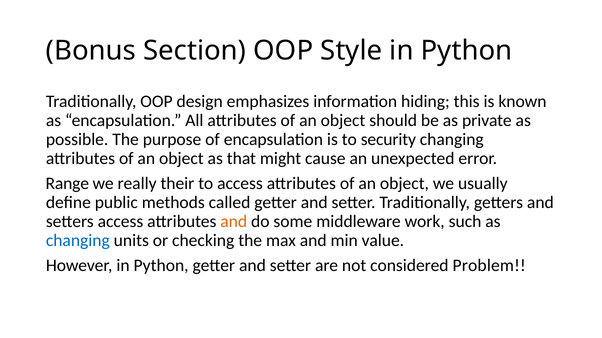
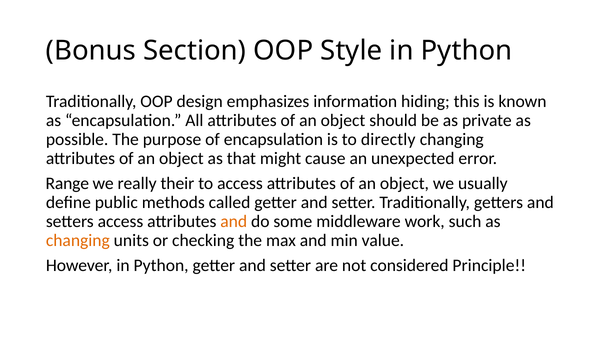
security: security -> directly (388, 140)
changing colour: blue -> orange (78, 241)
Problem: Problem -> Principle (489, 266)
